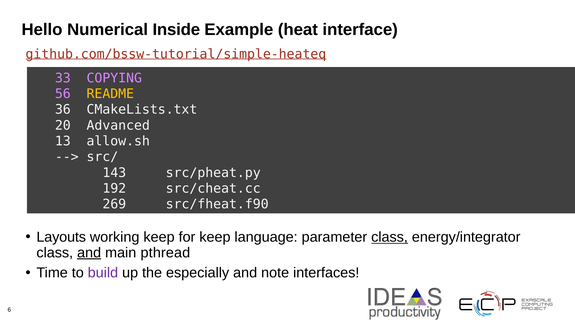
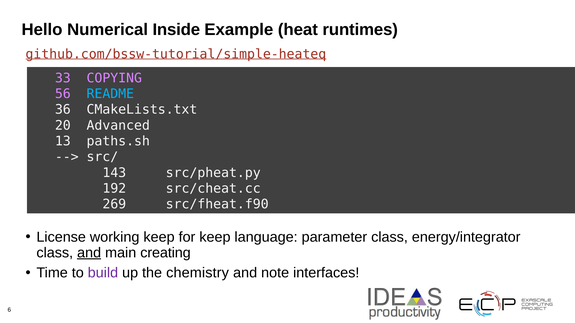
interface: interface -> runtimes (360, 30)
README colour: yellow -> light blue (110, 94)
allow.sh: allow.sh -> paths.sh (118, 141)
Layouts: Layouts -> License (61, 238)
class underline: present -> none (390, 238)
pthread: pthread -> creating (166, 253)
especially: especially -> chemistry (198, 273)
